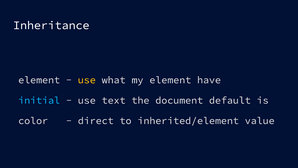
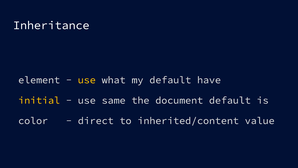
my element: element -> default (170, 80)
initial colour: light blue -> yellow (39, 100)
text: text -> same (114, 100)
inherited/element: inherited/element -> inherited/content (188, 120)
